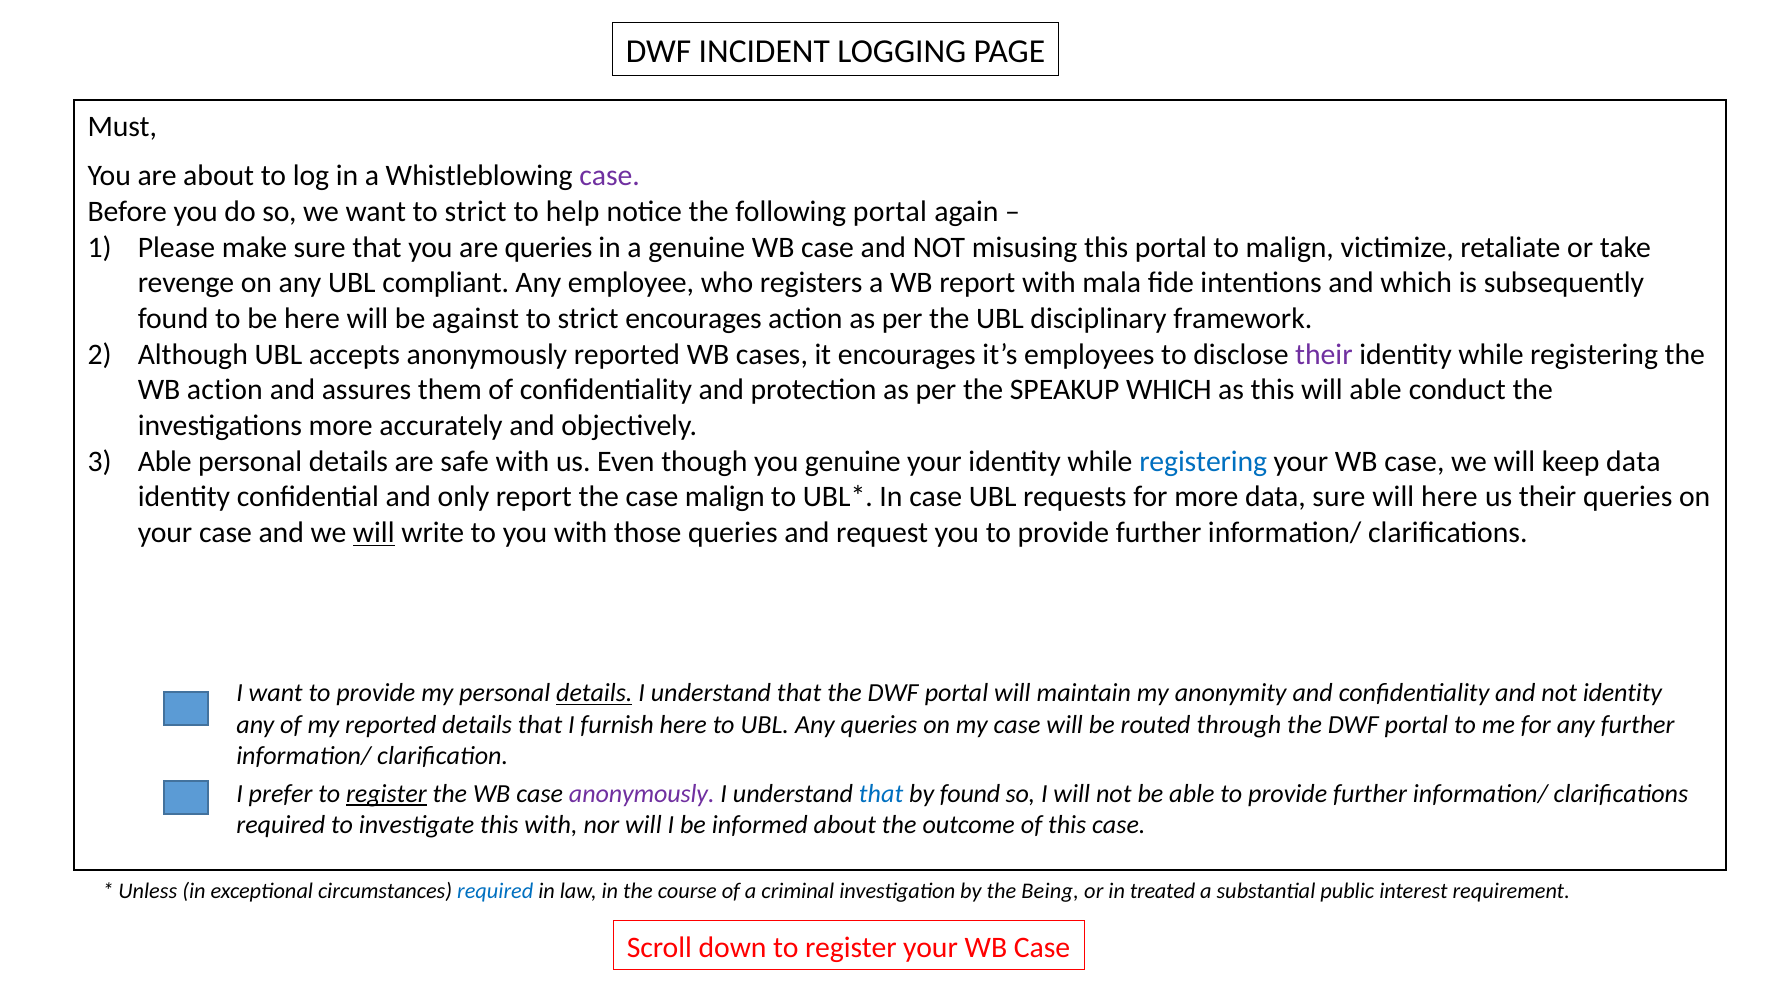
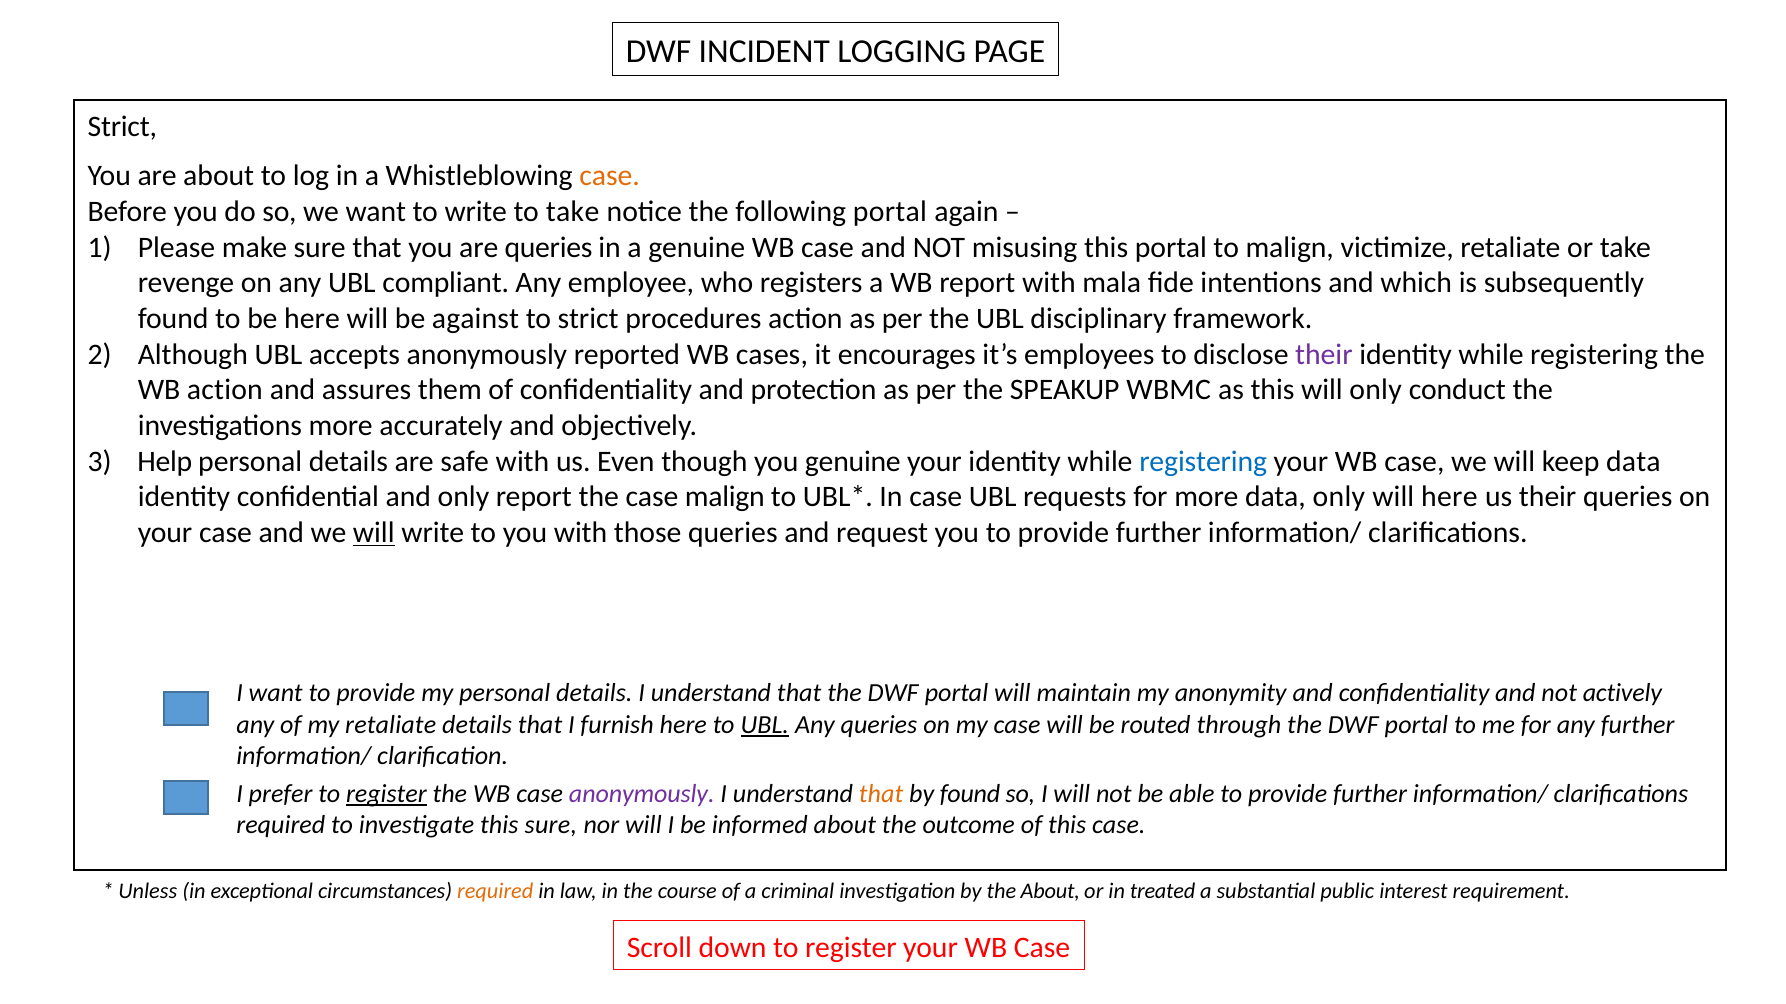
Must: Must -> Strict (122, 127)
case colour: purple -> orange (610, 176)
want to strict: strict -> write (476, 212)
to help: help -> take (573, 212)
strict encourages: encourages -> procedures (693, 319)
SPEAKUP WHICH: WHICH -> WBMC (1169, 390)
will able: able -> only (1376, 390)
Able: Able -> Help (165, 462)
data sure: sure -> only (1339, 497)
details underline: present -> none (594, 694)
not identity: identity -> actively (1622, 694)
my reported: reported -> retaliate (391, 725)
UBL underline: none -> present (765, 725)
that colour: blue -> orange (881, 794)
this with: with -> sure (551, 825)
required colour: blue -> orange (495, 892)
the Being: Being -> About (1050, 892)
